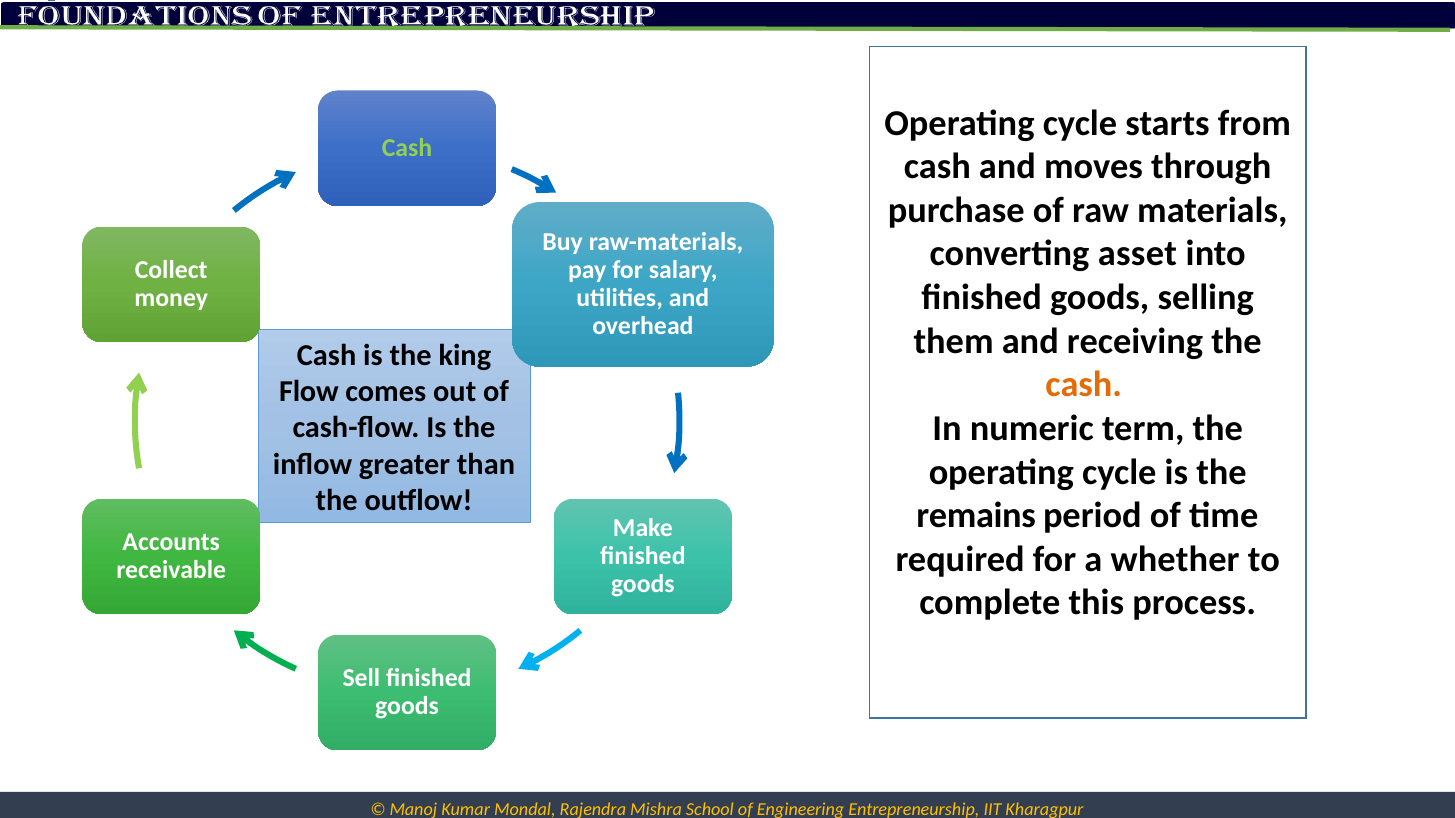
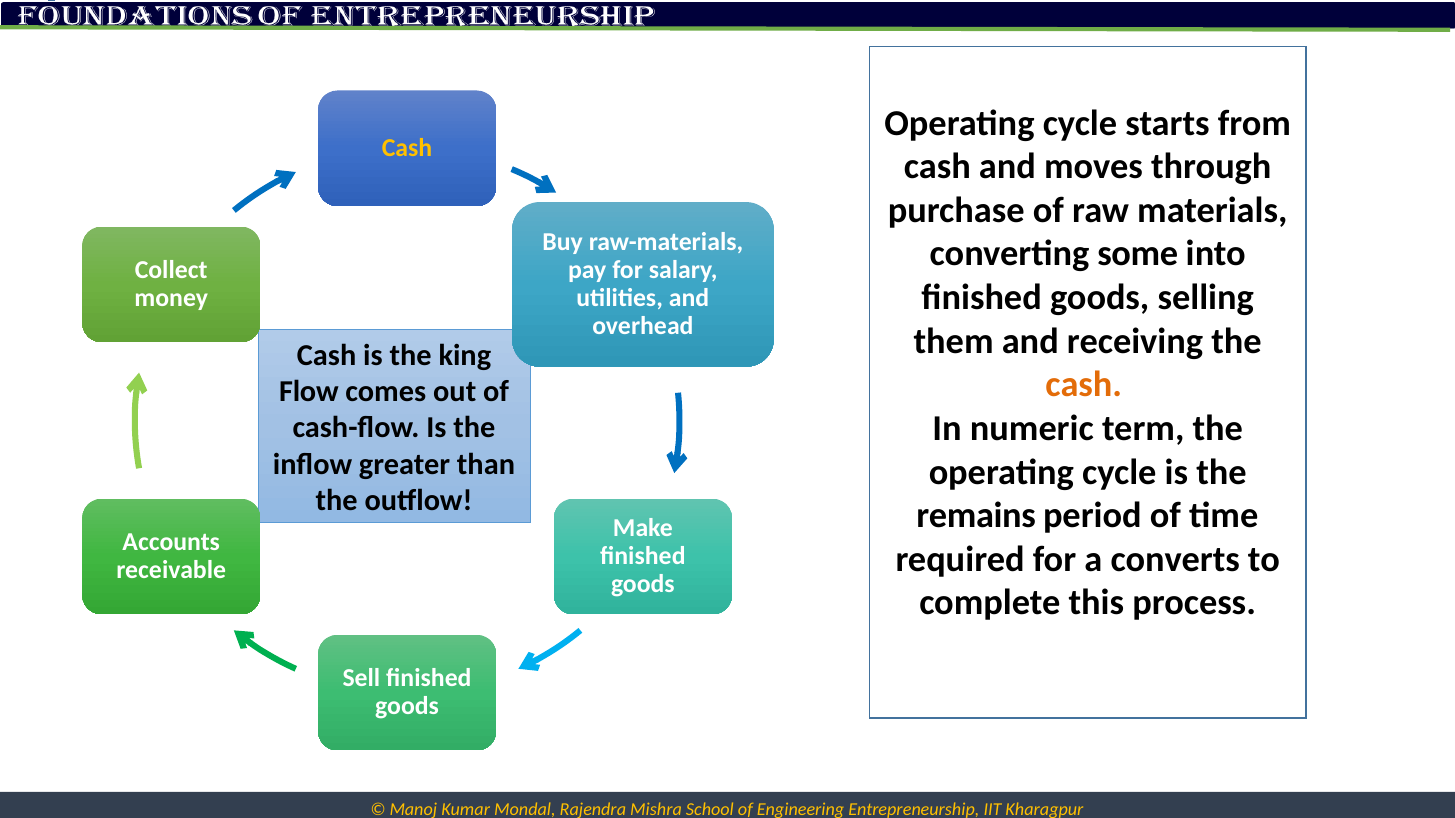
Cash colour: light green -> yellow (407, 148)
asset: asset -> some (1138, 254)
whether: whether -> converts (1175, 560)
